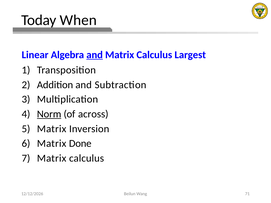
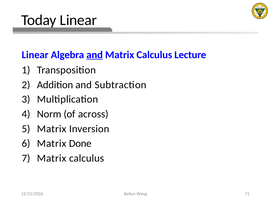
Today When: When -> Linear (78, 20)
Largest: Largest -> Lecture (190, 55)
Norm underline: present -> none (49, 114)
